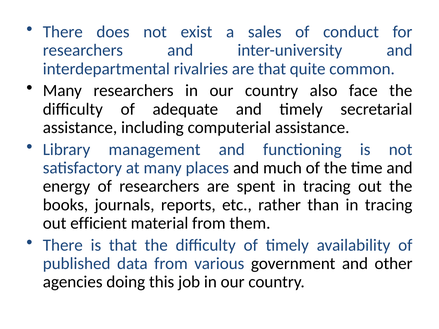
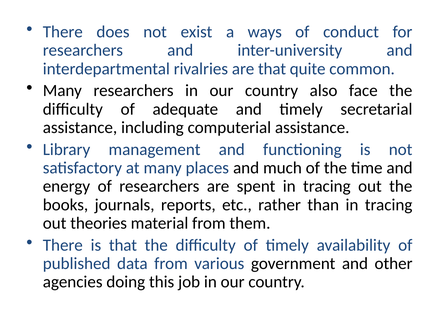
sales: sales -> ways (265, 32)
efficient: efficient -> theories (99, 223)
